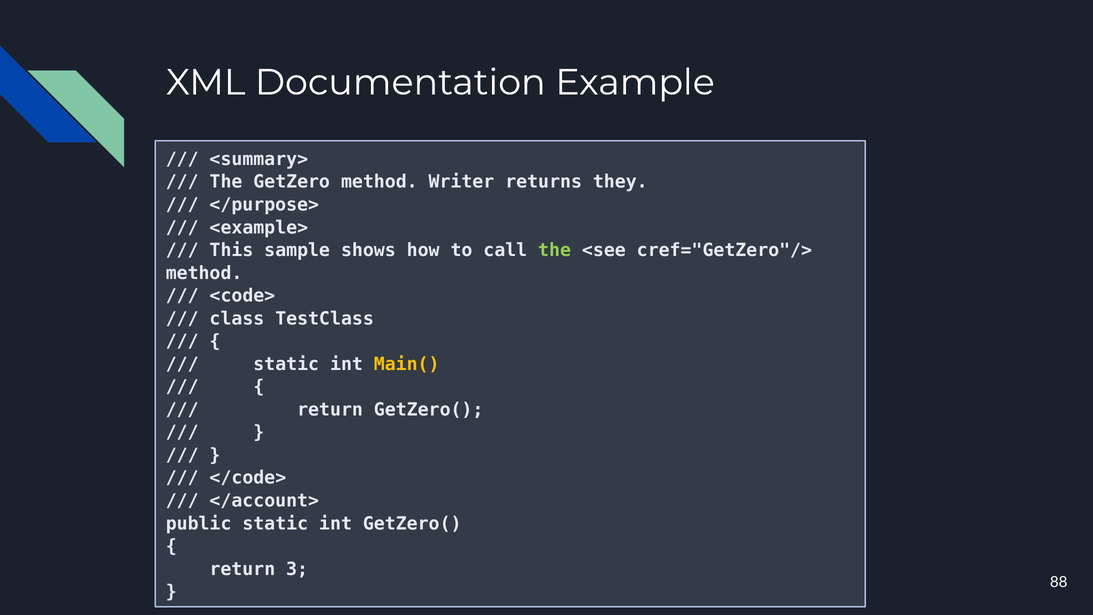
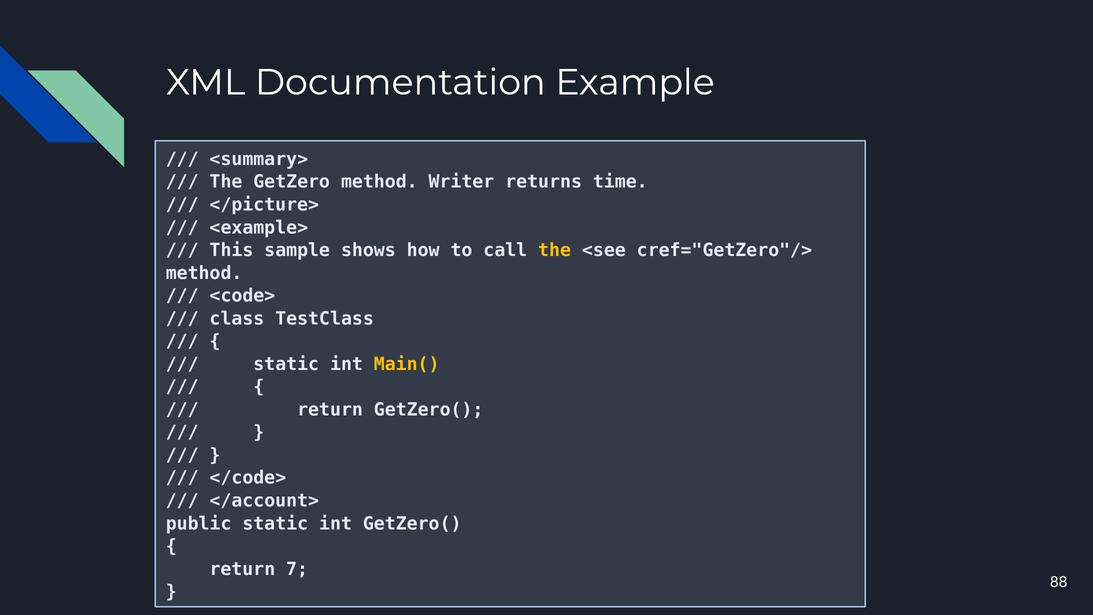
they: they -> time (620, 182)
</purpose>: </purpose> -> </picture> (264, 205)
the colour: light green -> yellow (555, 250)
3: 3 -> 7 (297, 569)
